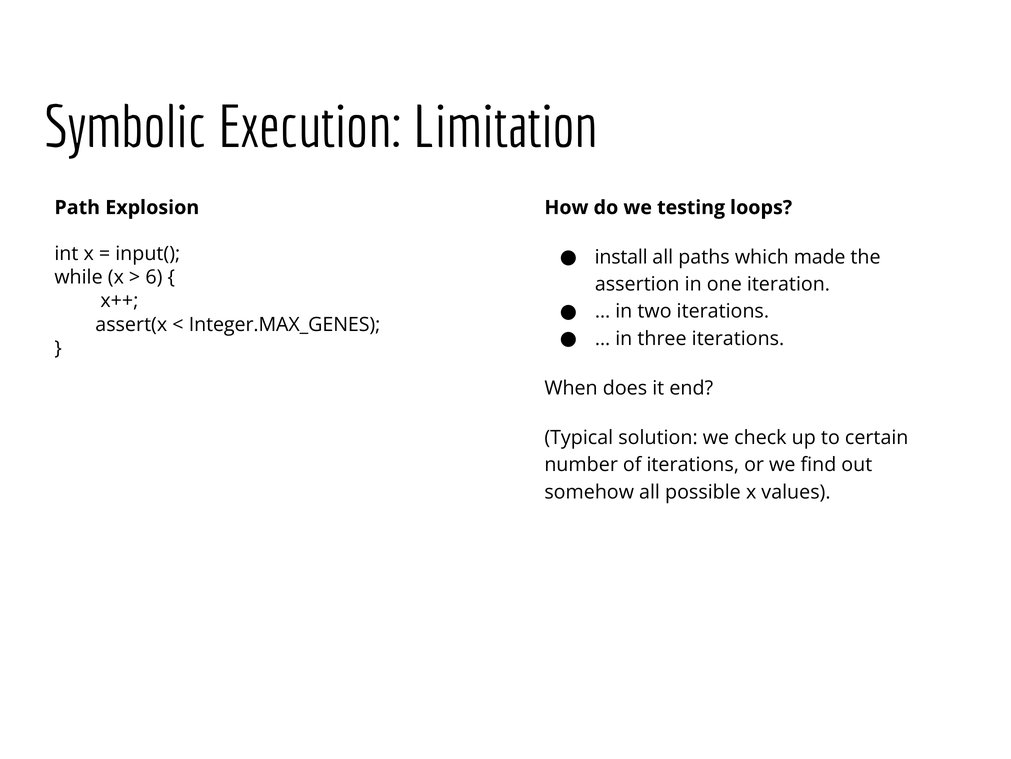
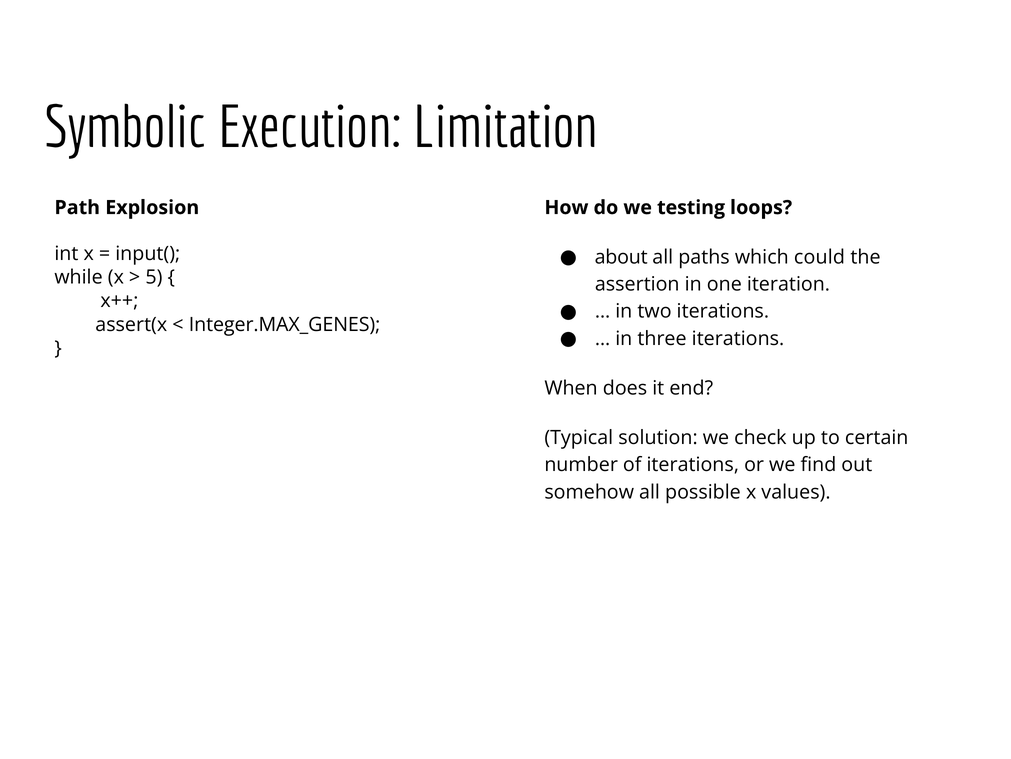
install: install -> about (621, 257)
made: made -> could (819, 257)
6: 6 -> 5 (154, 277)
